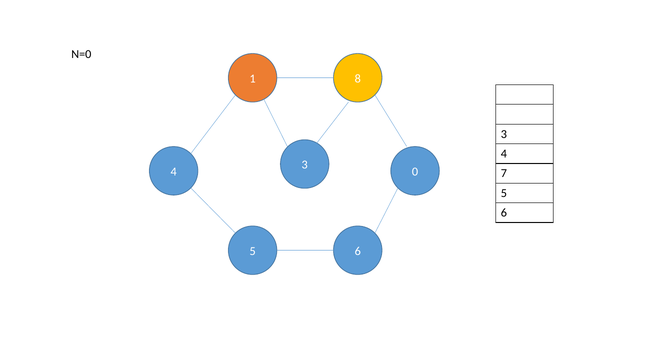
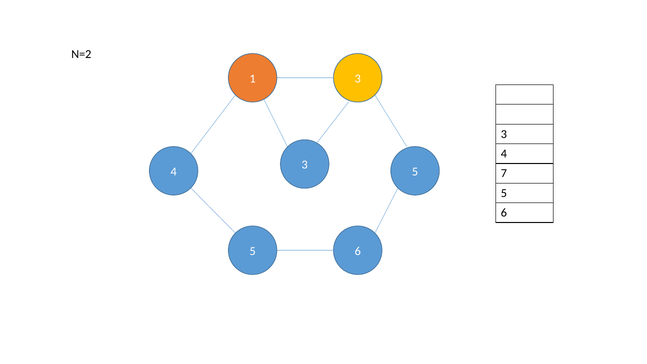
N=0: N=0 -> N=2 (81, 54)
1 8: 8 -> 3 (358, 79)
4 0: 0 -> 5 (415, 172)
